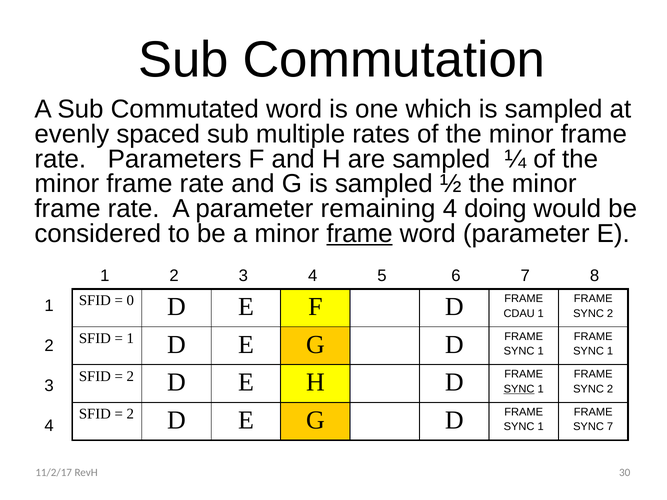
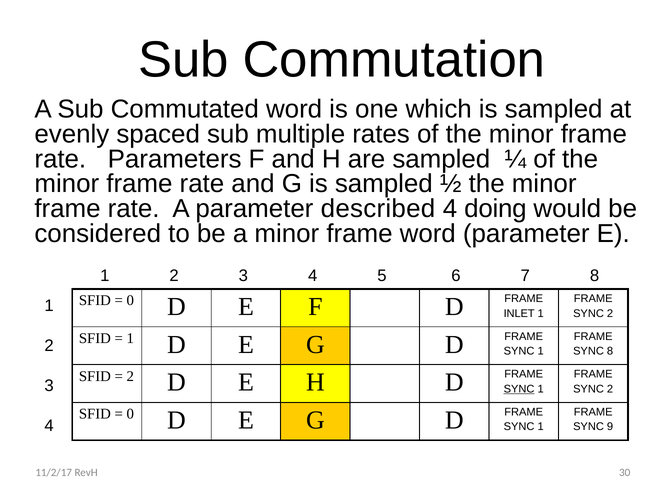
remaining: remaining -> described (378, 209)
frame underline: present -> none (359, 234)
CDAU: CDAU -> INLET (519, 314)
1: 1 -> 8 (610, 351)
2: 2 -> 0 (130, 414)
SYNC 7: 7 -> 9 (610, 427)
